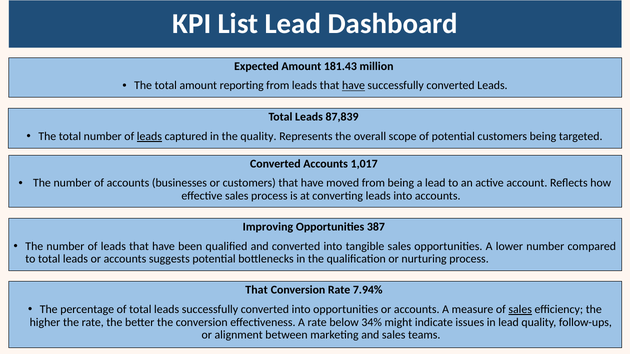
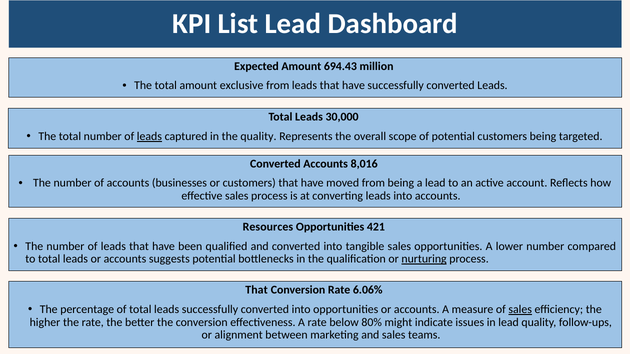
181.43: 181.43 -> 694.43 (340, 66)
reporting: reporting -> exclusive (242, 86)
have underline: present -> none (353, 86)
87,839: 87,839 -> 30,000 (342, 117)
1,017: 1,017 -> 8,016 (364, 164)
Improving: Improving -> Resources (268, 227)
387: 387 -> 421 (376, 227)
nurturing underline: none -> present (424, 259)
7.94%: 7.94% -> 6.06% (368, 290)
34%: 34% -> 80% (372, 322)
